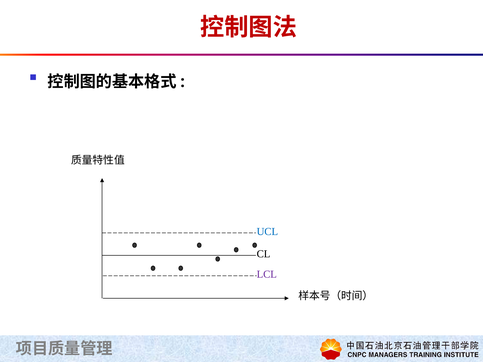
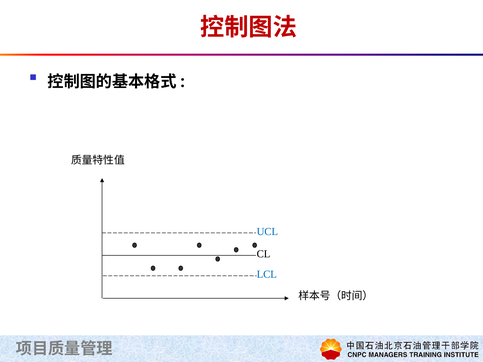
LCL colour: purple -> blue (267, 275)
